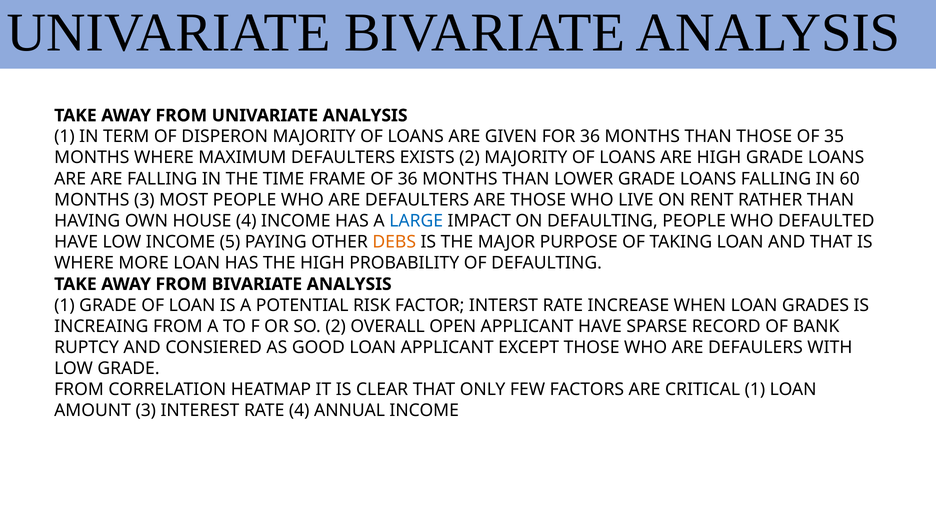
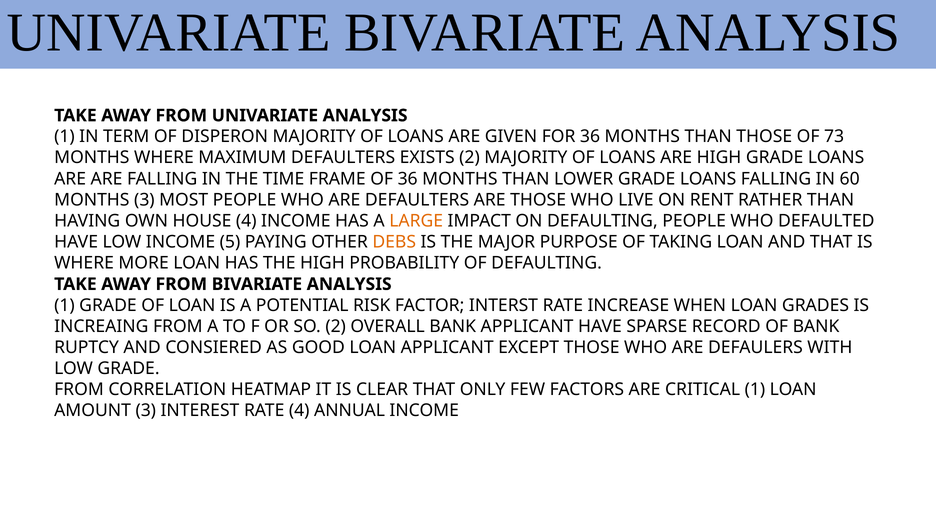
35: 35 -> 73 (834, 136)
LARGE colour: blue -> orange (416, 221)
OVERALL OPEN: OPEN -> BANK (453, 326)
